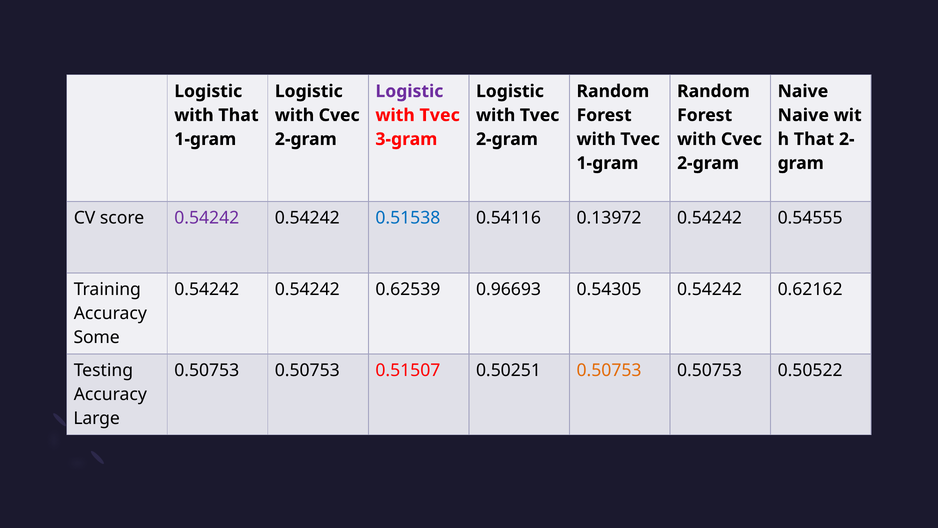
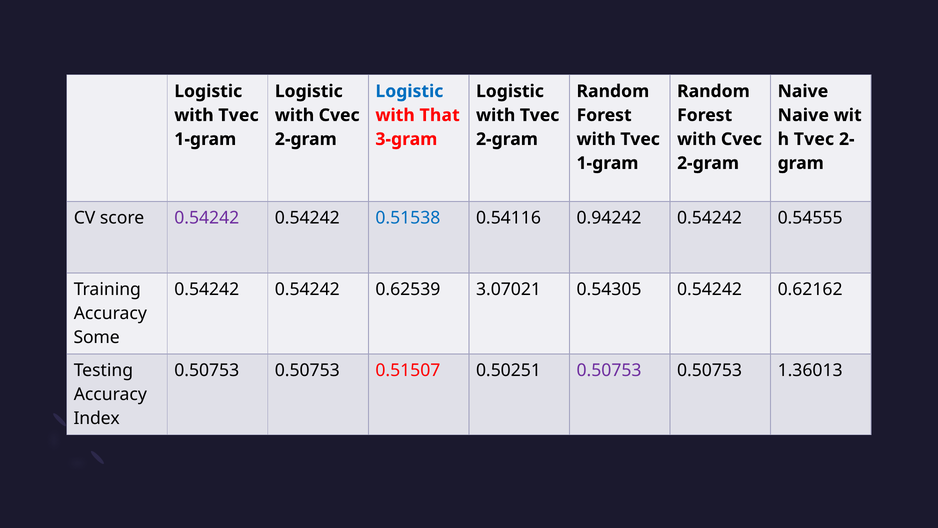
Logistic colour: purple -> blue (409, 91)
That: That -> Tvec (239, 115)
Tvec: Tvec -> That (440, 115)
That: That -> Tvec (814, 139)
0.13972: 0.13972 -> 0.94242 (609, 218)
0.96693: 0.96693 -> 3.07021 (509, 289)
0.50753 colour: orange -> purple (609, 370)
0.50522: 0.50522 -> 1.36013 (810, 370)
Large: Large -> Index (97, 418)
